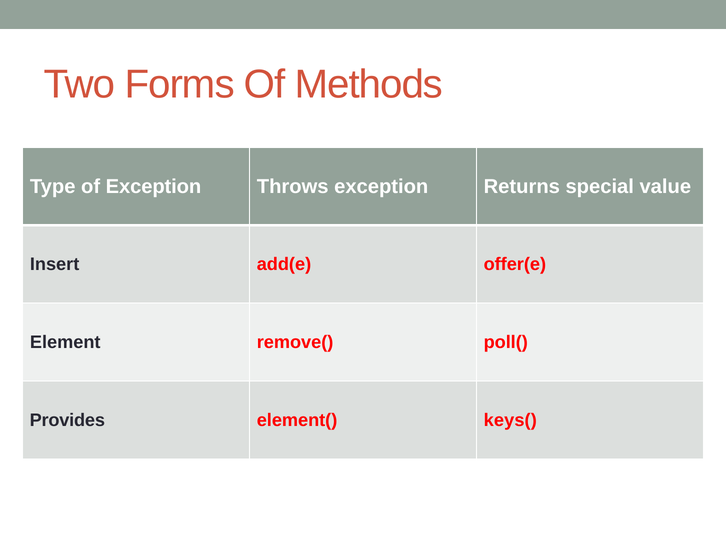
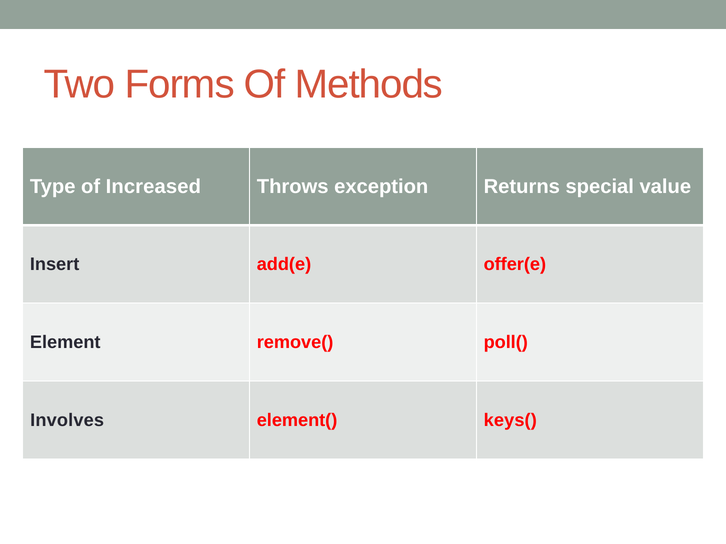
of Exception: Exception -> Increased (153, 187)
Provides: Provides -> Involves (67, 421)
